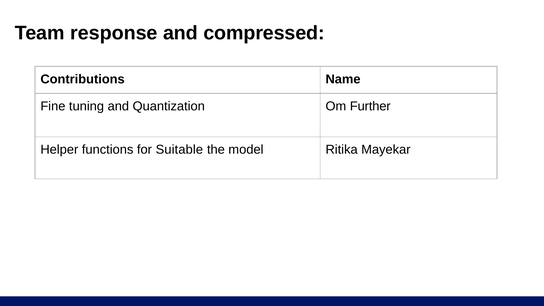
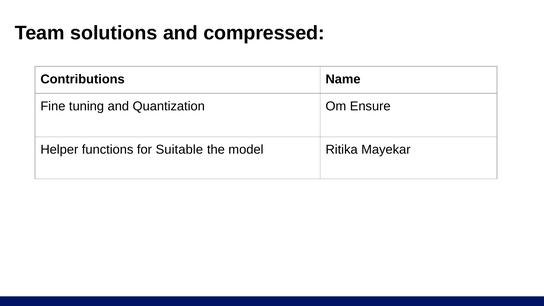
response: response -> solutions (114, 33)
Further: Further -> Ensure (370, 106)
